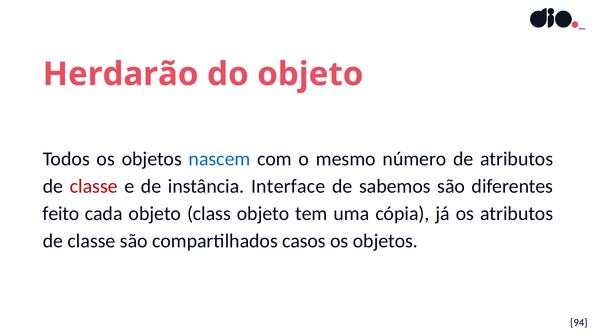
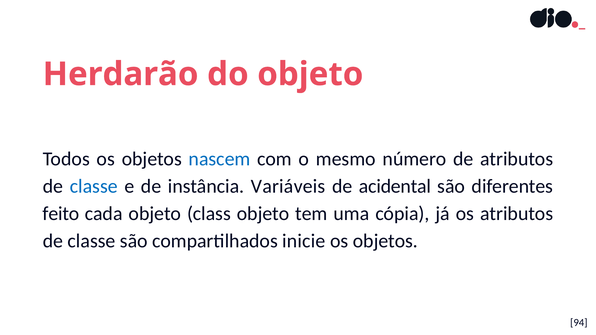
classe colour: red -> blue (94, 186)
Interface: Interface -> Variáveis (288, 186)
sabemos: sabemos -> acidental (395, 186)
casos: casos -> inicie (304, 241)
